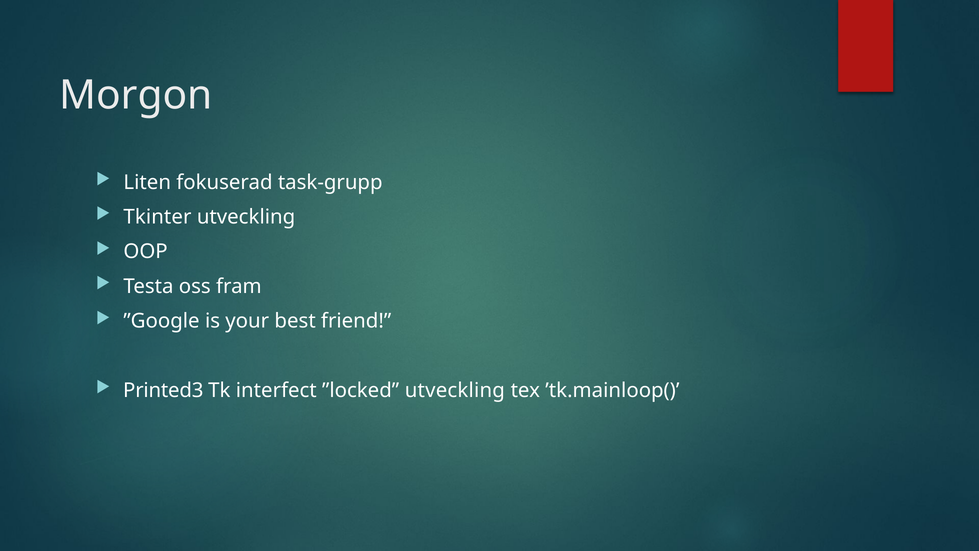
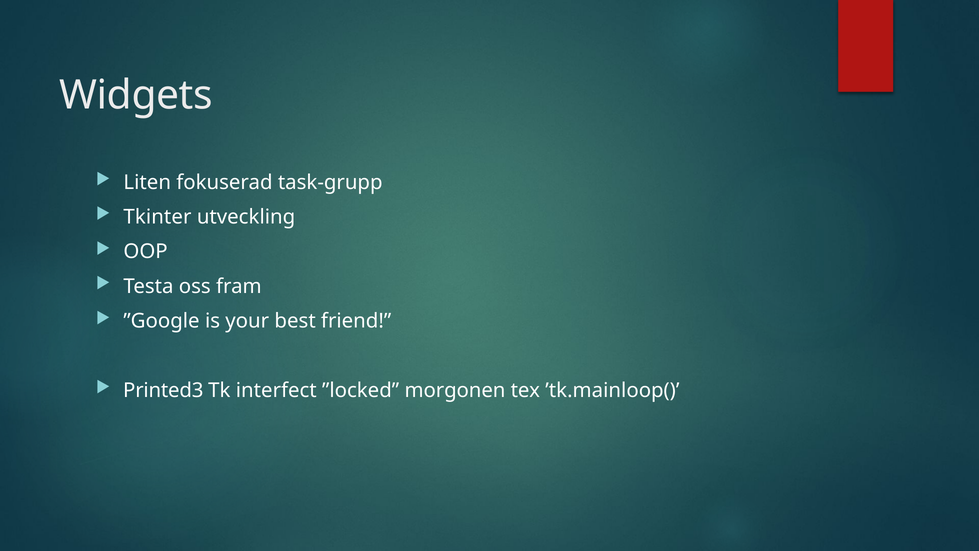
Morgon: Morgon -> Widgets (136, 95)
”locked utveckling: utveckling -> morgonen (455, 390)
